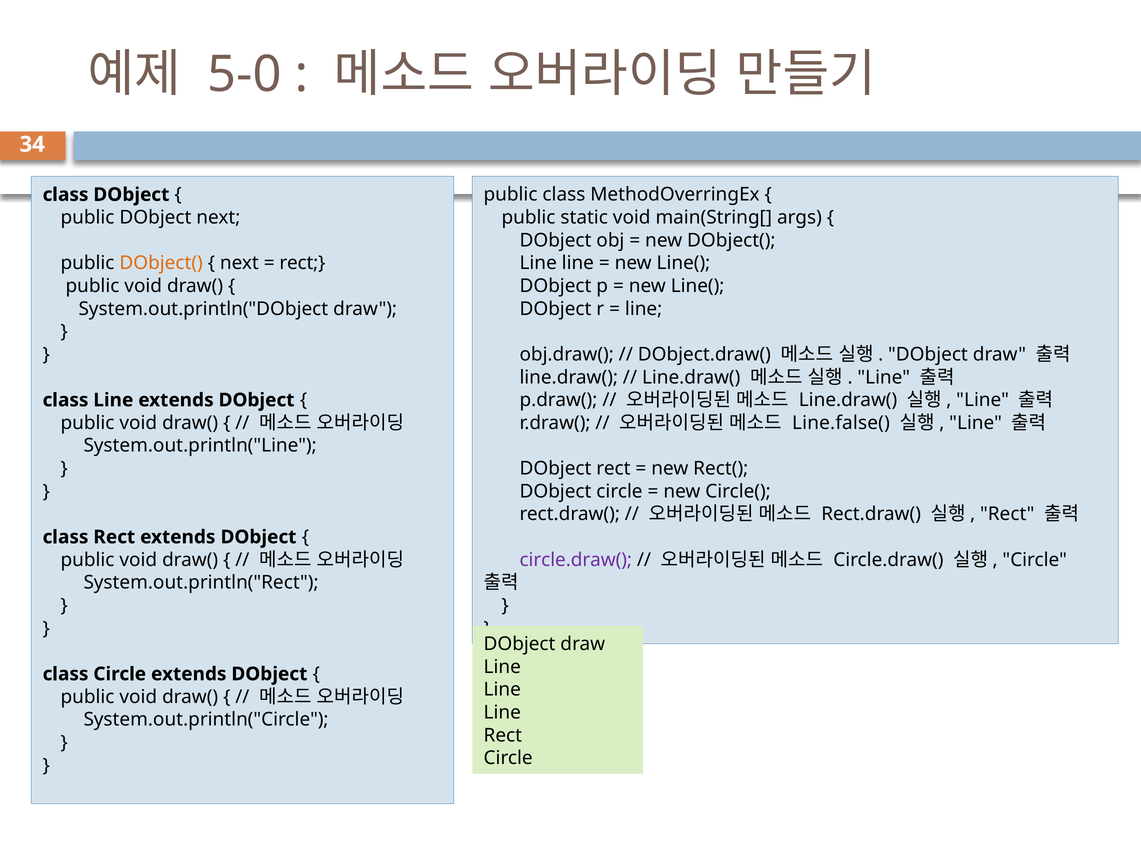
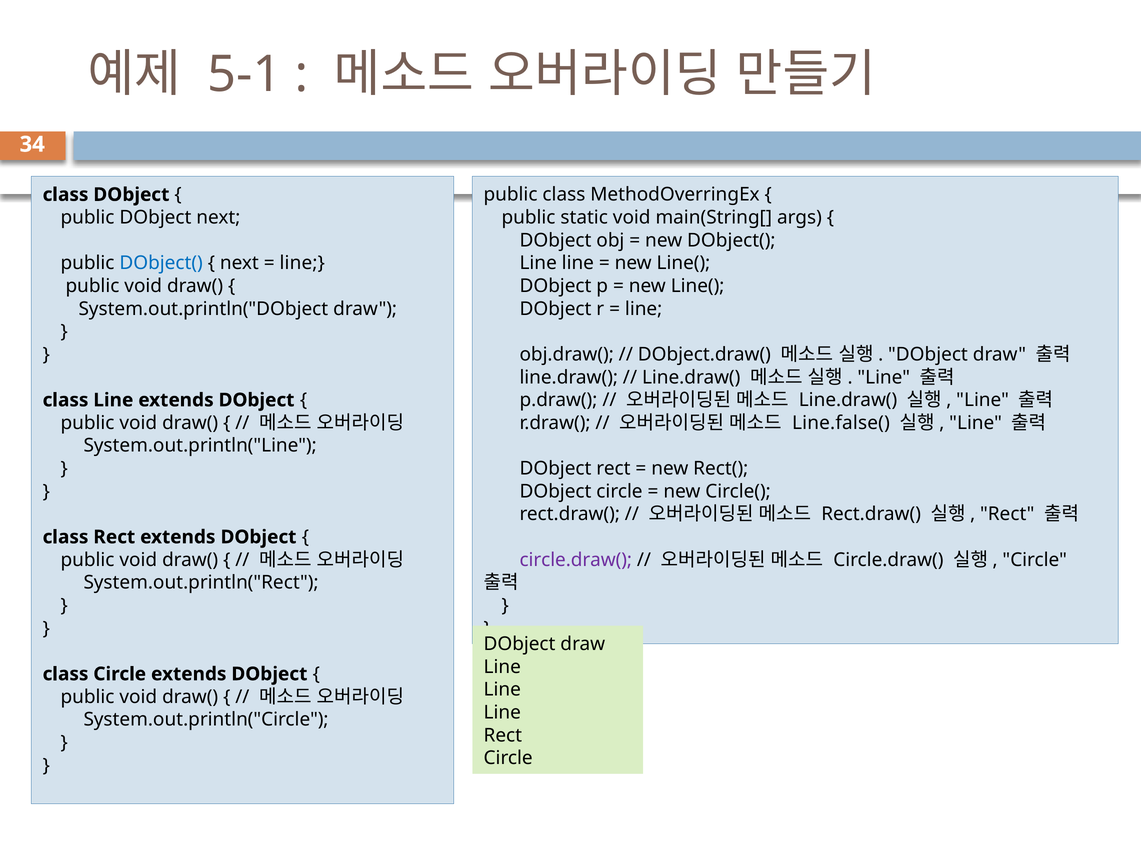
5-0: 5-0 -> 5-1 (245, 74)
DObject( colour: orange -> blue (161, 263)
rect: rect -> line (302, 263)
